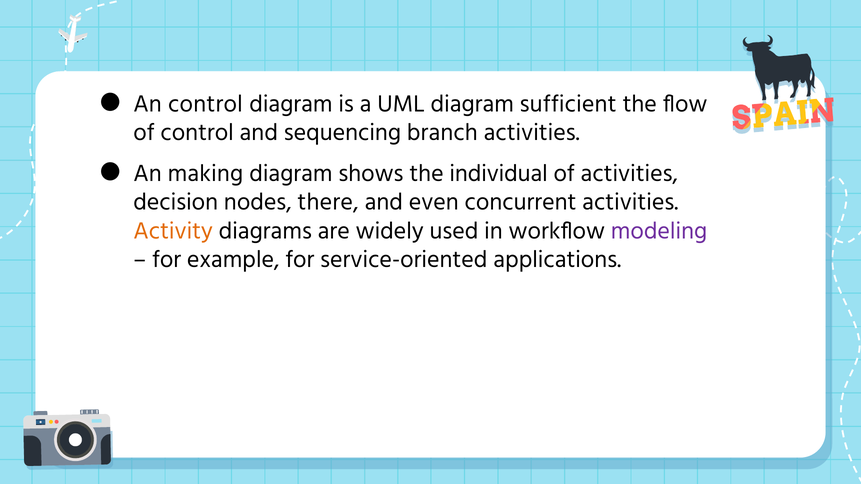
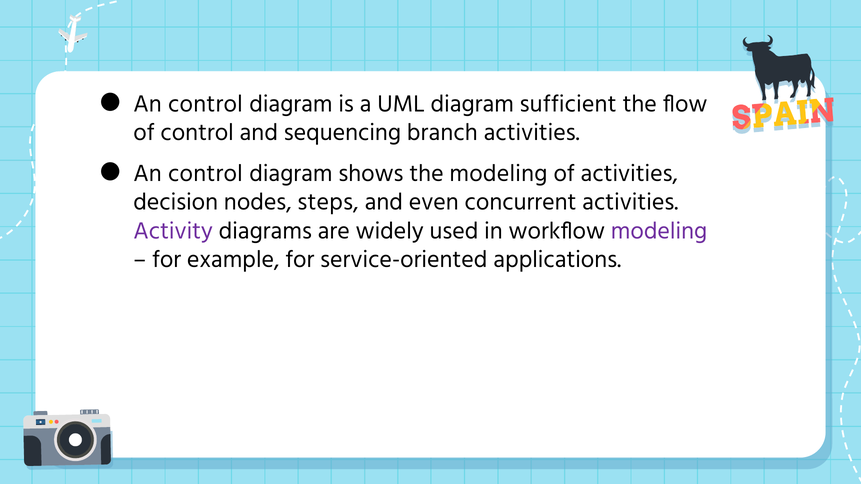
making: making -> control (205, 173)
the individual: individual -> modeling (498, 173)
there: there -> steps (328, 202)
Activity colour: orange -> purple (173, 231)
